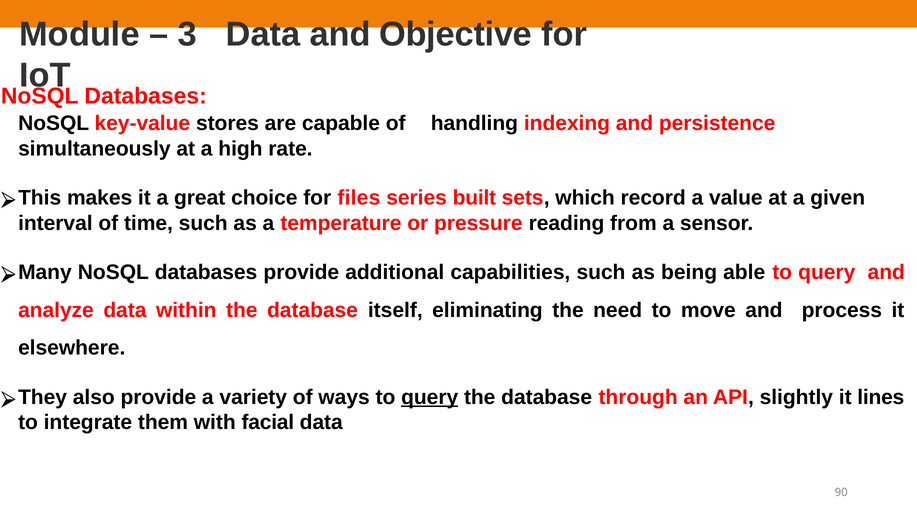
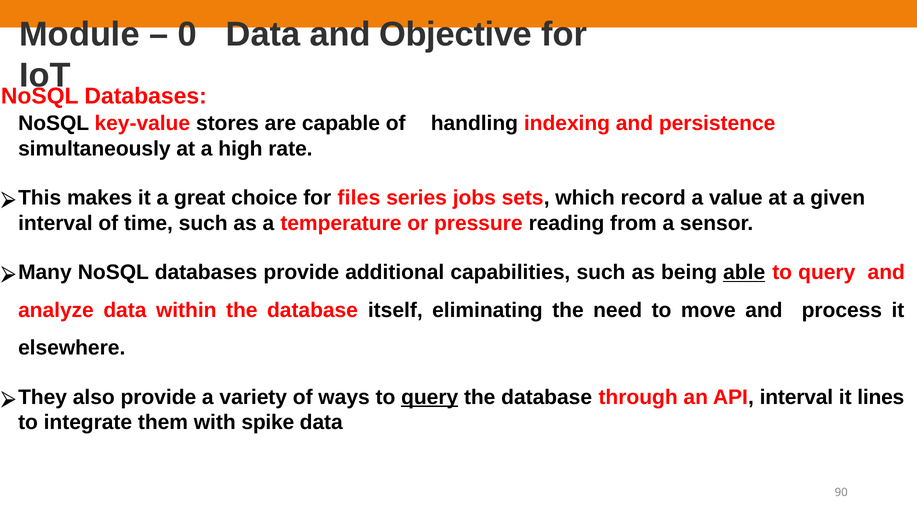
3: 3 -> 0 (187, 34)
built: built -> jobs (474, 198)
able underline: none -> present (744, 272)
API slightly: slightly -> interval (796, 397)
facial: facial -> spike (268, 422)
